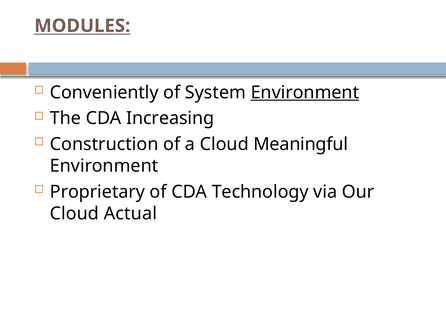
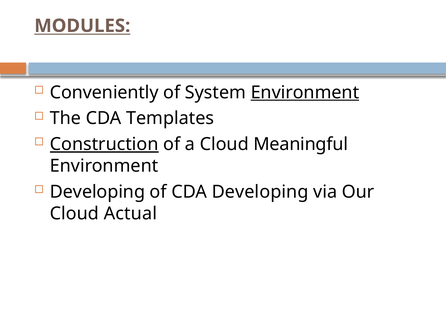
Increasing: Increasing -> Templates (170, 118)
Construction underline: none -> present (104, 144)
Proprietary: Proprietary -> Developing (97, 192)
CDA Technology: Technology -> Developing (260, 192)
